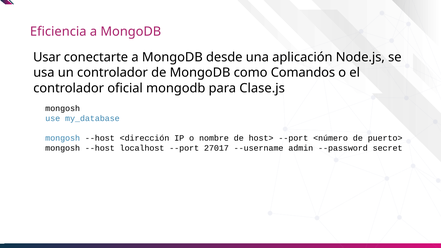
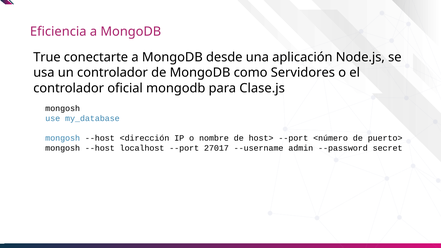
Usar: Usar -> True (47, 57)
Comandos: Comandos -> Servidores (303, 73)
